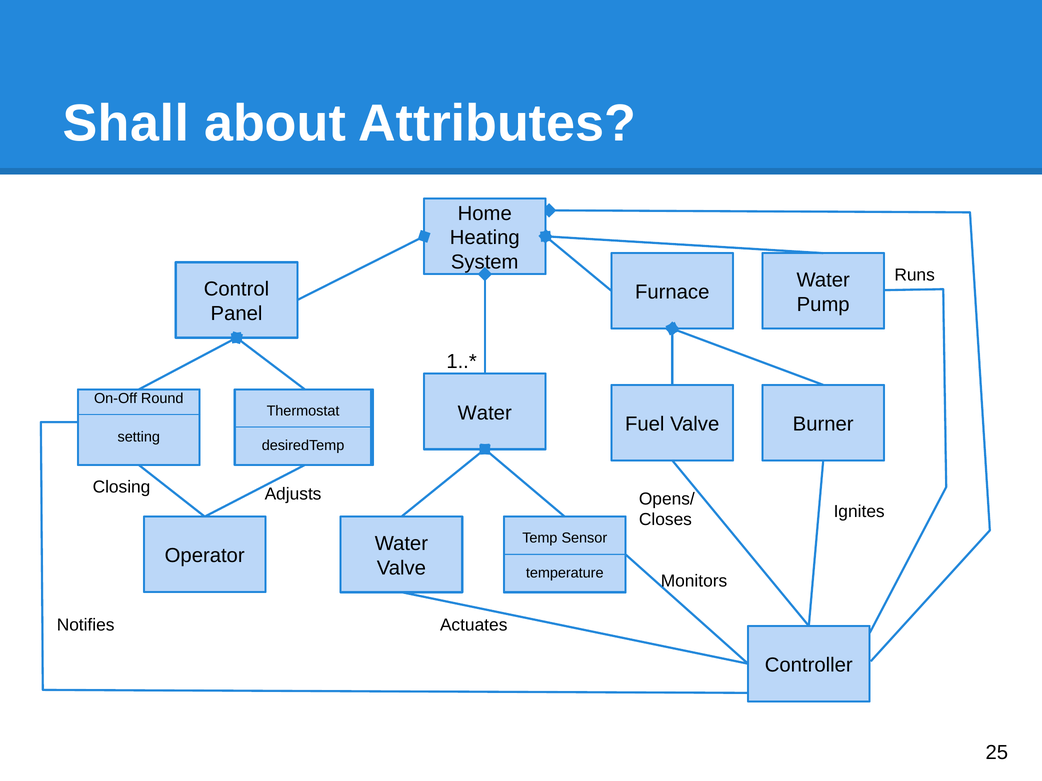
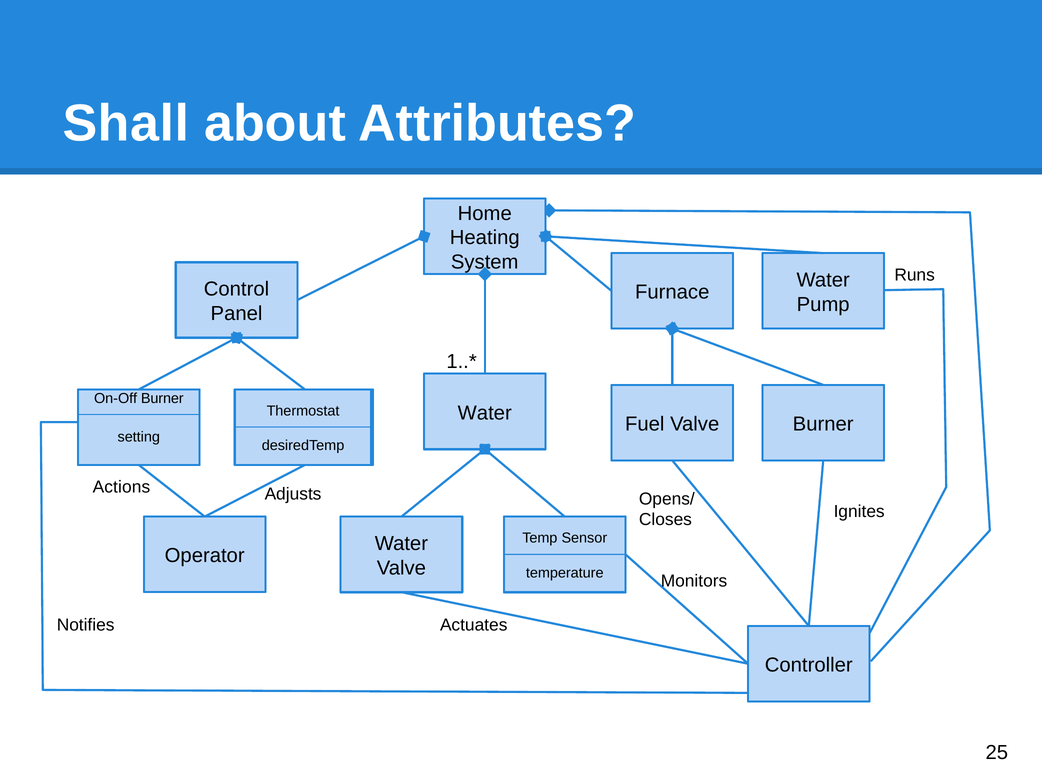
On-Off Round: Round -> Burner (162, 399)
Closing: Closing -> Actions (121, 487)
